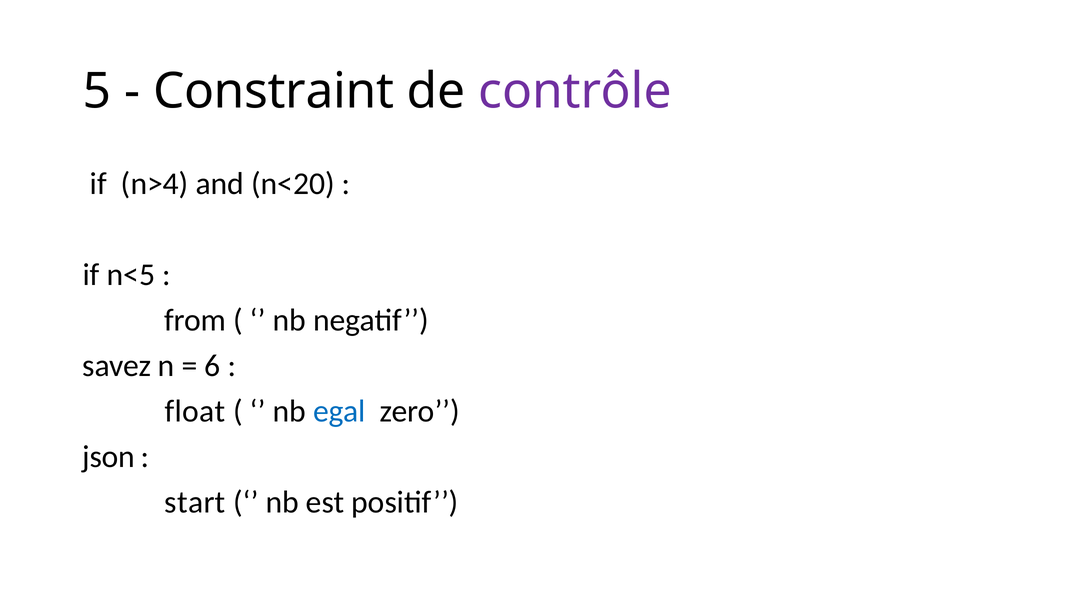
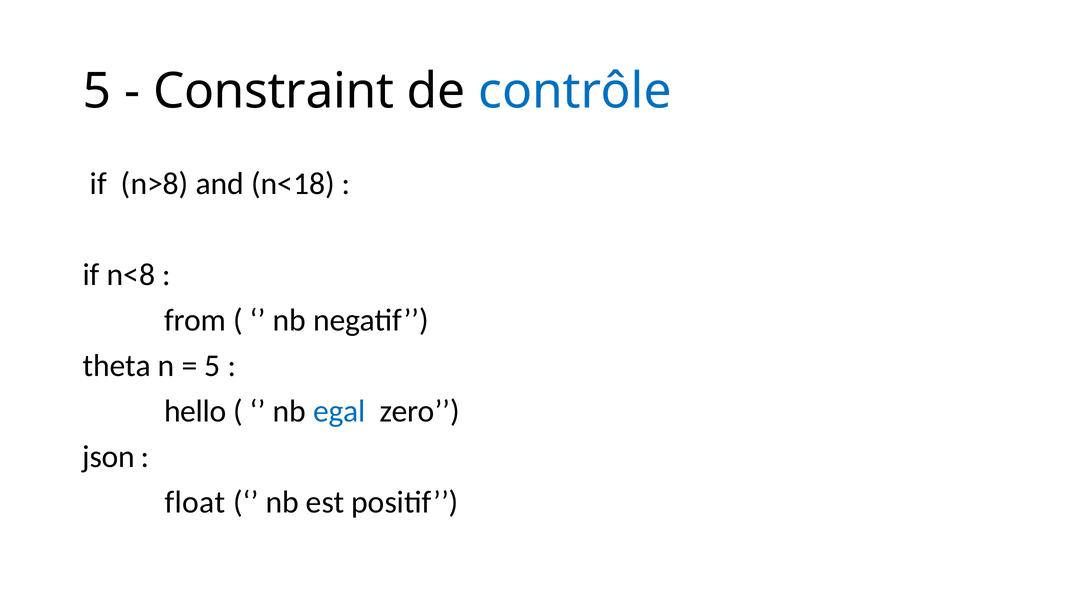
contrôle colour: purple -> blue (575, 91)
n>4: n>4 -> n>8 (155, 184)
n<20: n<20 -> n<18 (293, 184)
n<5: n<5 -> n<8 (131, 275)
savez: savez -> theta (117, 366)
6: 6 -> 5 (213, 366)
float: float -> hello (195, 411)
start: start -> float (195, 502)
